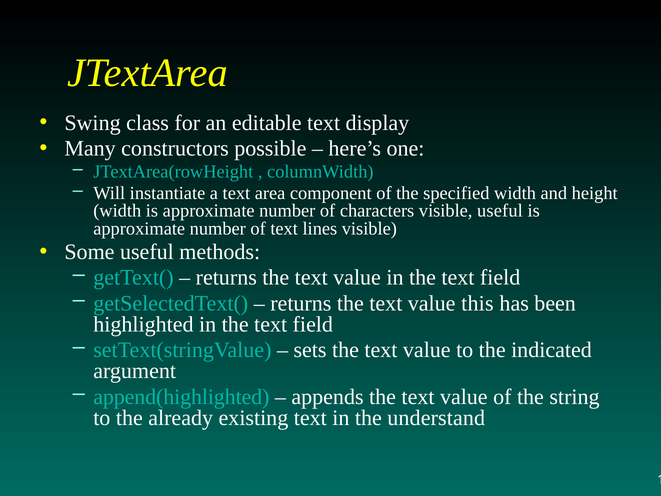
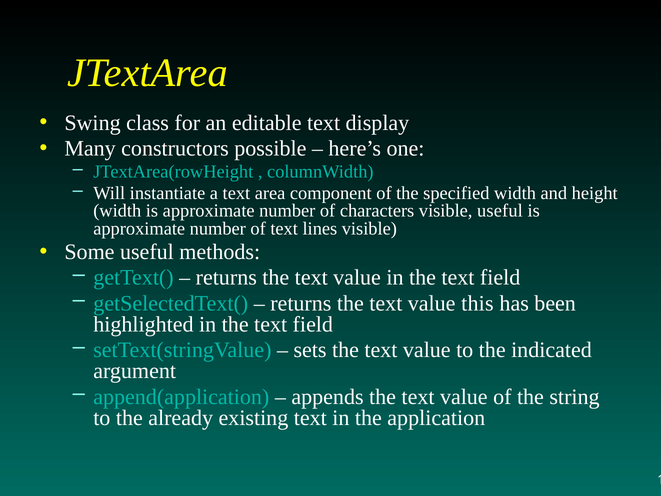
append(highlighted: append(highlighted -> append(application (181, 397)
understand: understand -> application (436, 418)
